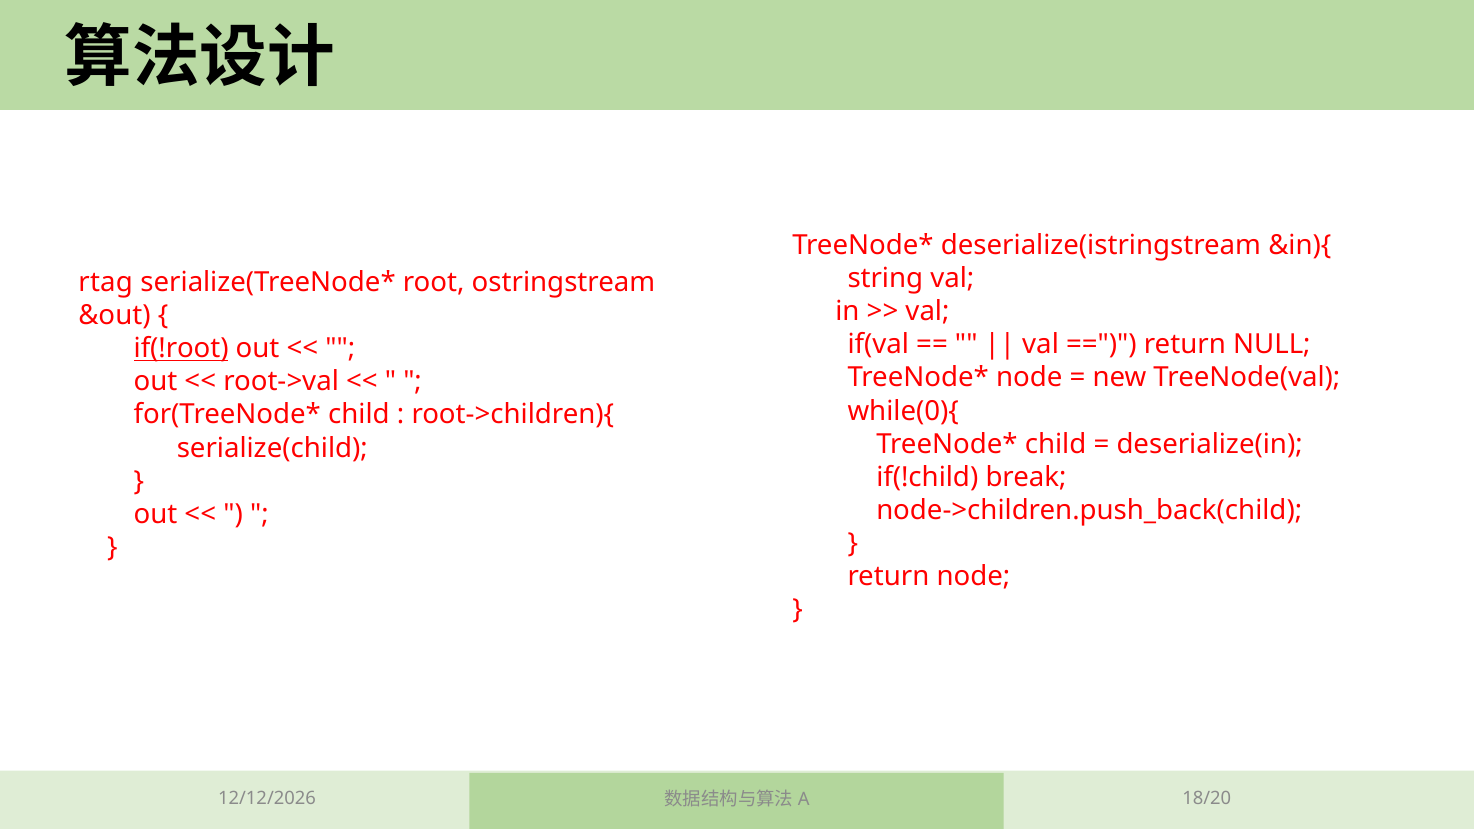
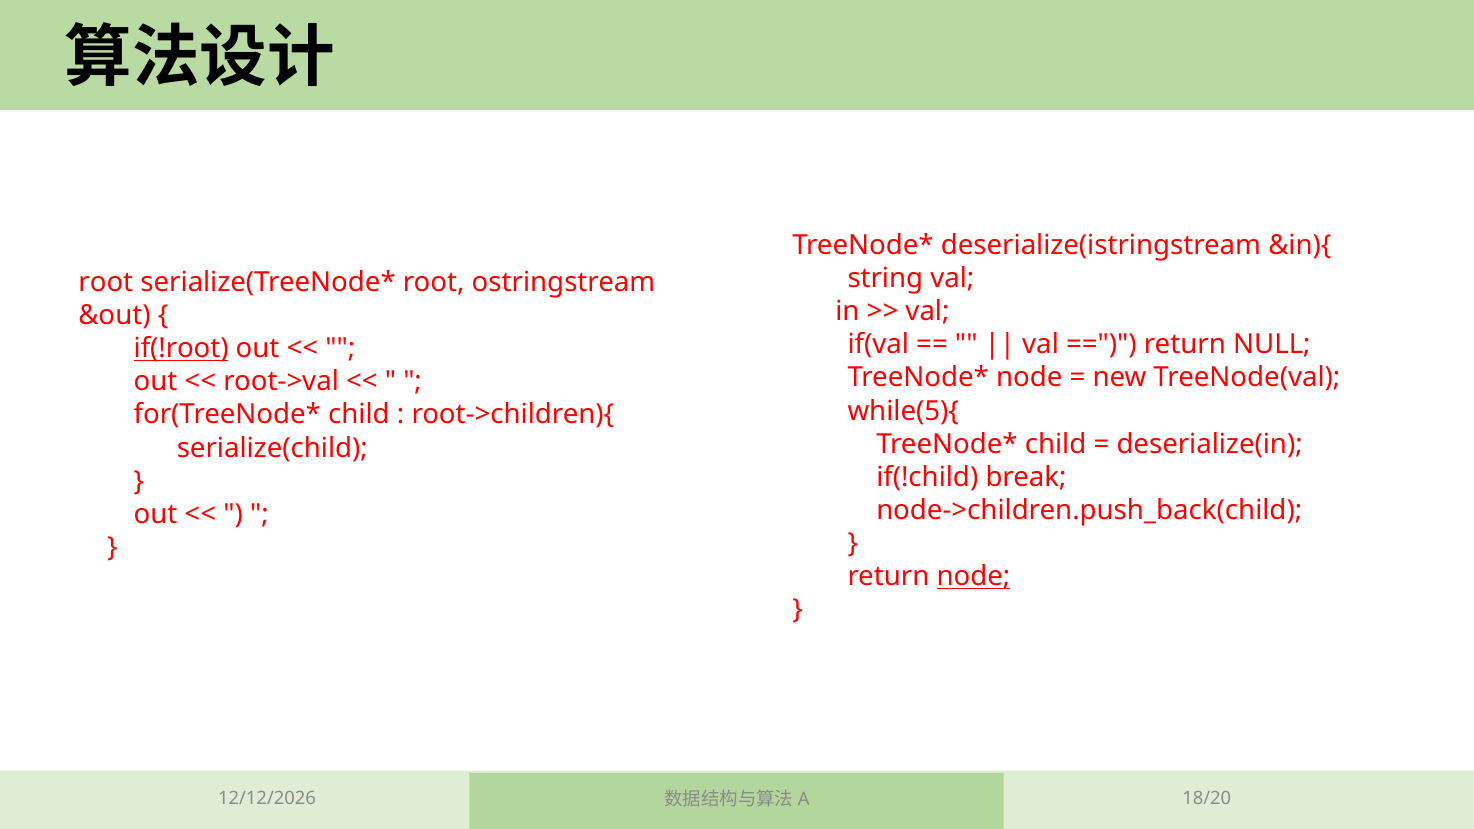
rtag: rtag -> root (106, 282)
while(0){: while(0){ -> while(5){ (903, 411)
node underline: none -> present (973, 577)
